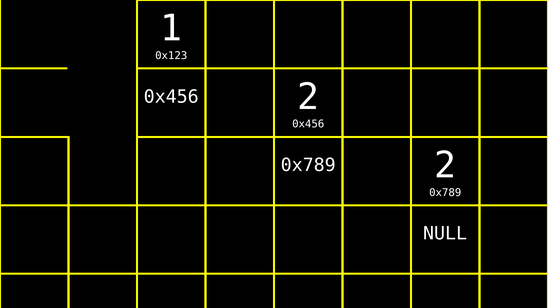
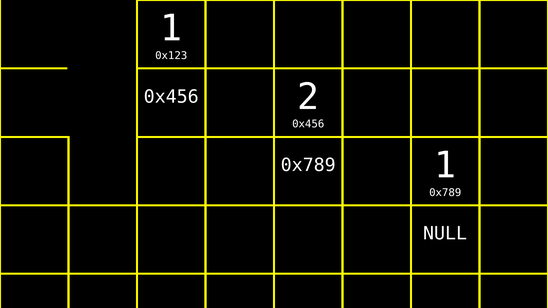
0x789 2: 2 -> 1 (445, 166)
